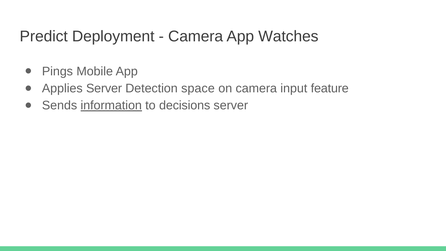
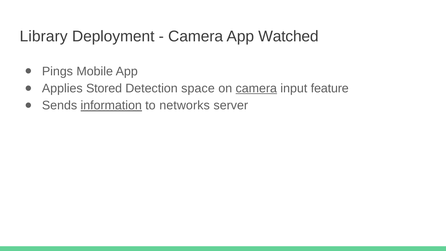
Predict: Predict -> Library (44, 37)
Watches: Watches -> Watched (288, 37)
Applies Server: Server -> Stored (104, 88)
camera underline: none -> present (256, 88)
decisions: decisions -> networks (185, 105)
